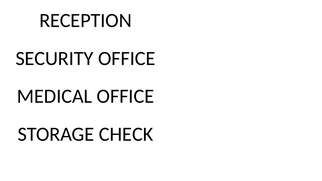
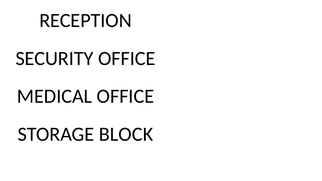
CHECK: CHECK -> BLOCK (126, 134)
